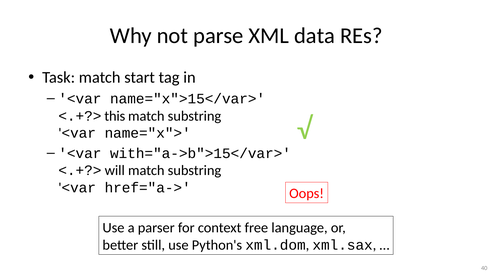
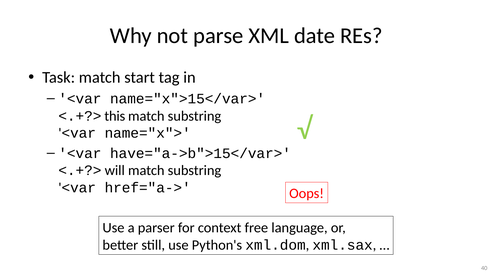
data: data -> date (315, 36)
with="a->b">15</var>: with="a->b">15</var> -> have="a->b">15</var> (200, 153)
